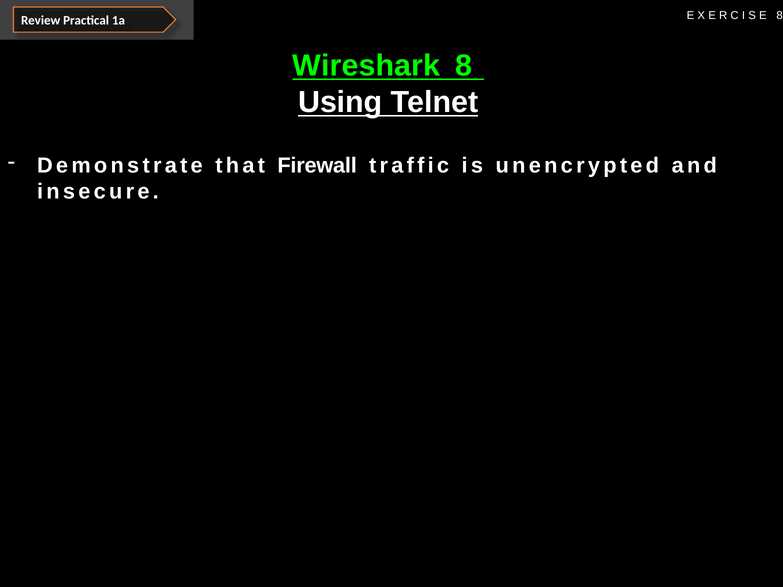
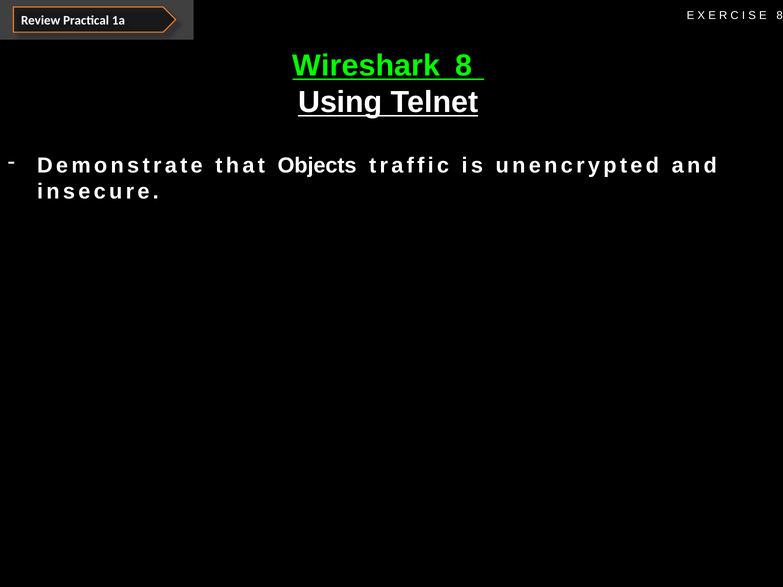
Firewall: Firewall -> Objects (317, 166)
